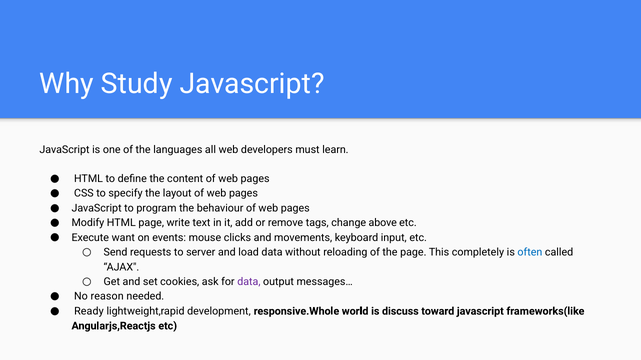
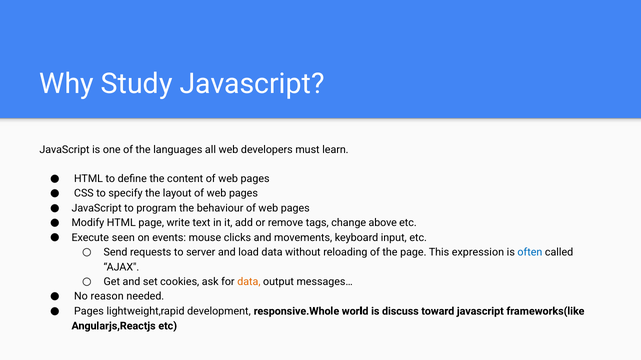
want: want -> seen (123, 238)
completely: completely -> expression (478, 253)
data colour: purple -> orange (249, 282)
Ready: Ready -> Pages (89, 312)
